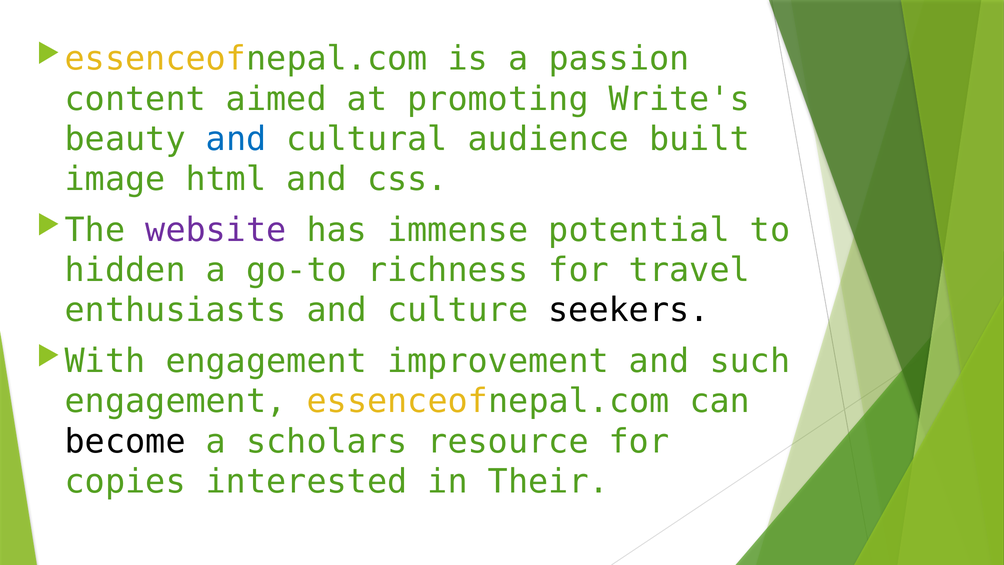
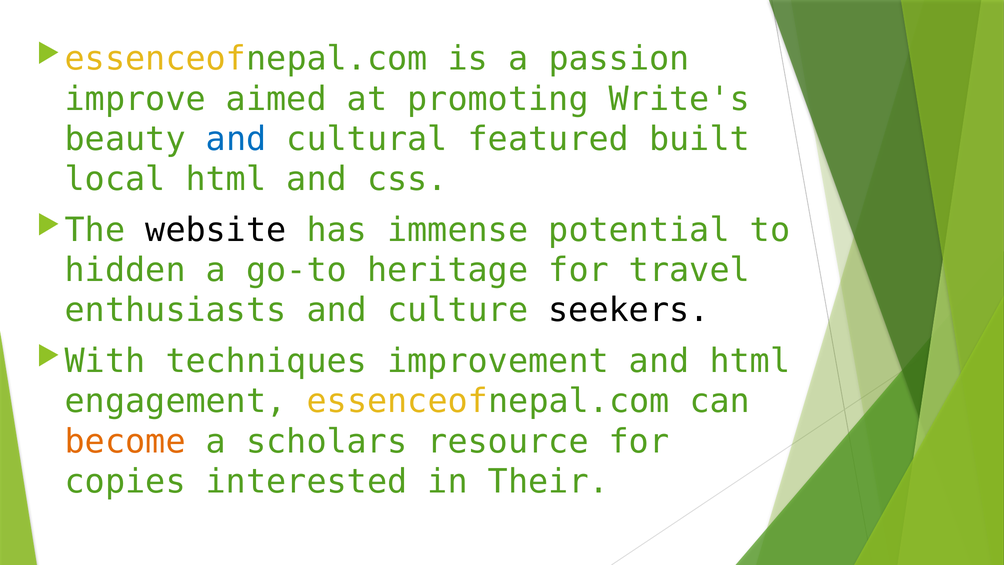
content: content -> improve (135, 99)
audience: audience -> featured (548, 139)
image: image -> local (115, 179)
website colour: purple -> black (216, 230)
richness: richness -> heritage (448, 270)
engagement: engagement -> techniques (266, 361)
and such: such -> html (750, 361)
become colour: black -> orange (125, 441)
